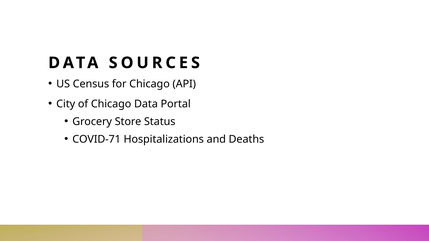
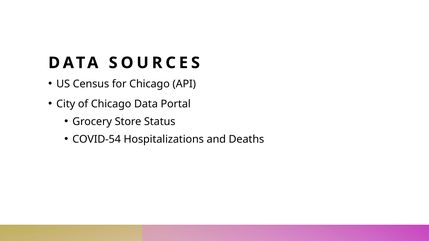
COVID-71: COVID-71 -> COVID-54 (97, 139)
